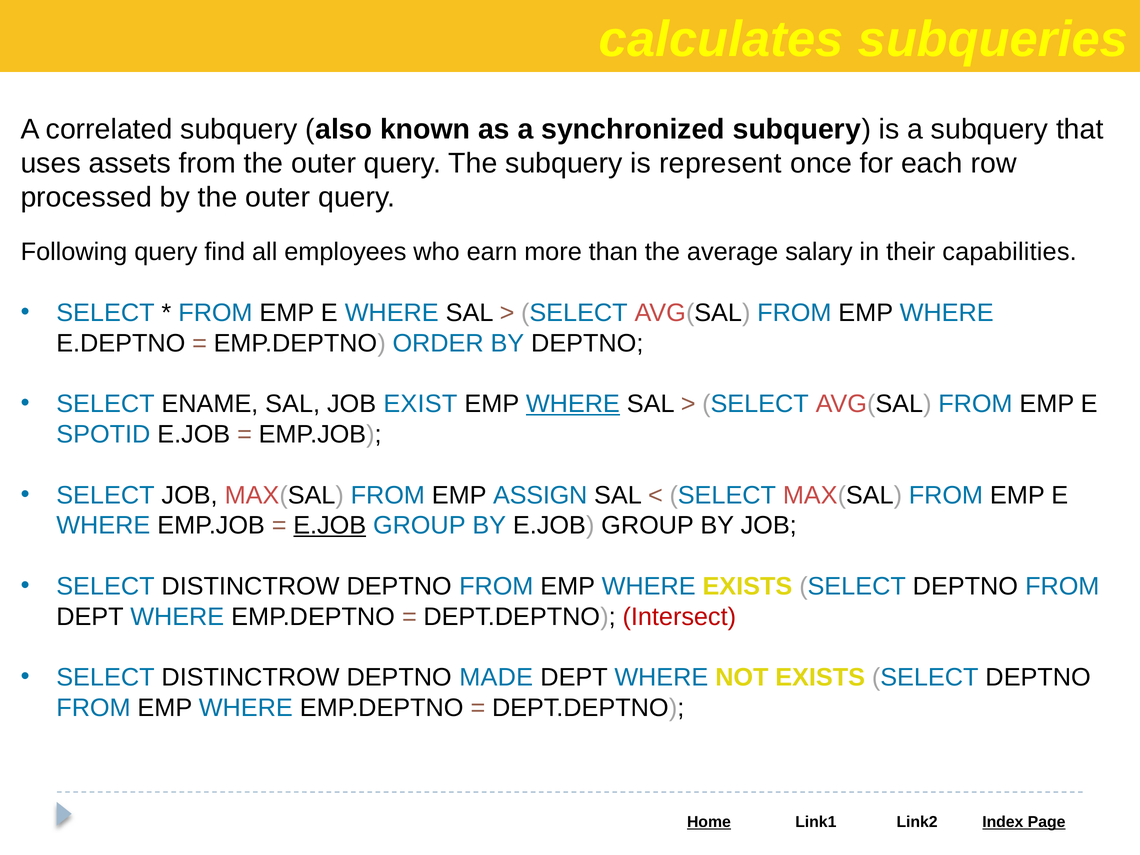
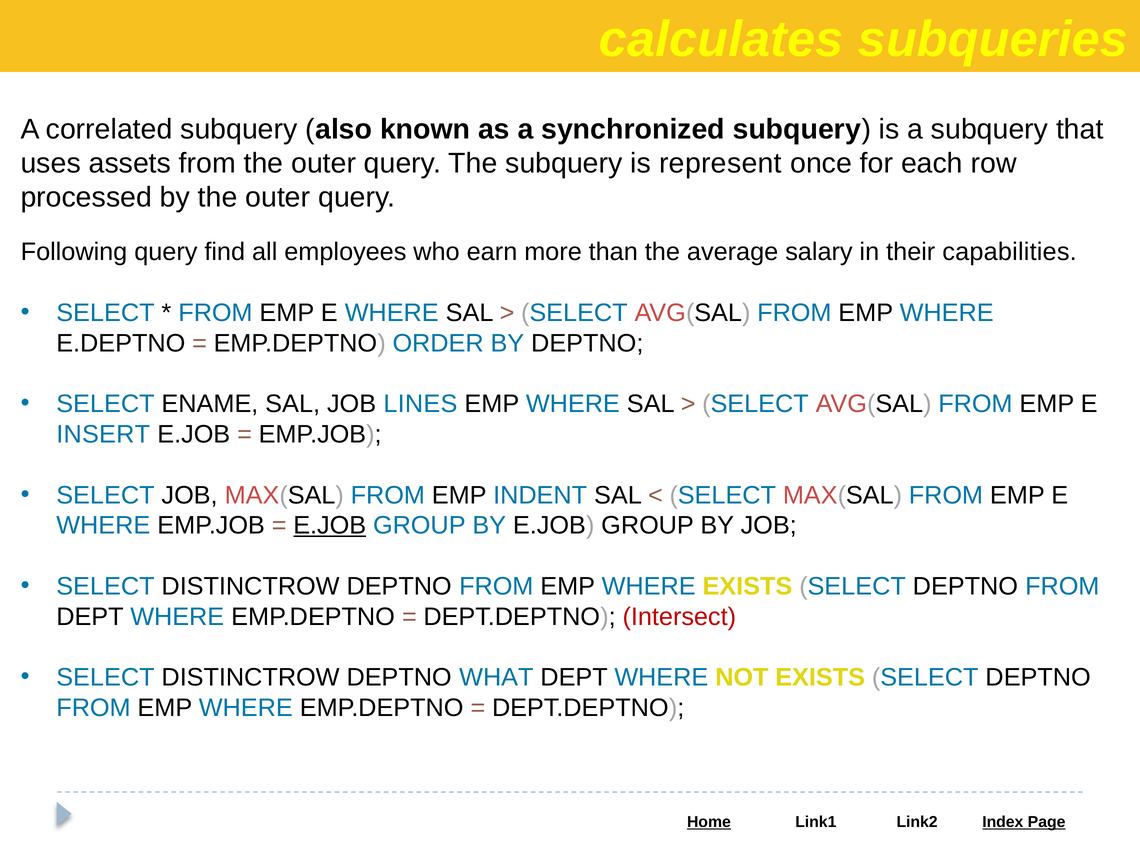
EXIST: EXIST -> LINES (420, 404)
WHERE underline: present -> none (573, 404)
SPOTID: SPOTID -> INSERT (103, 434)
ASSIGN: ASSIGN -> INDENT (540, 495)
MADE: MADE -> WHAT (496, 677)
